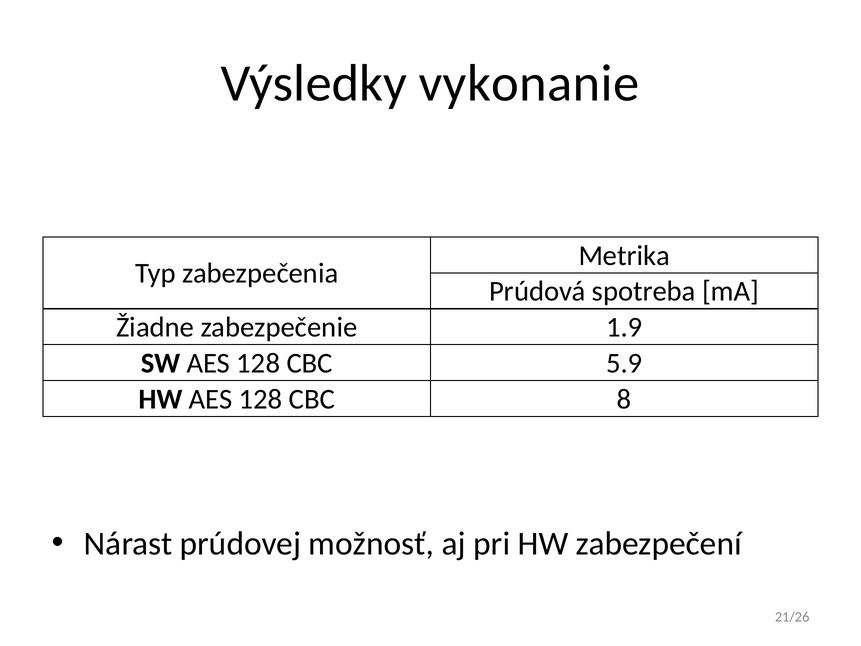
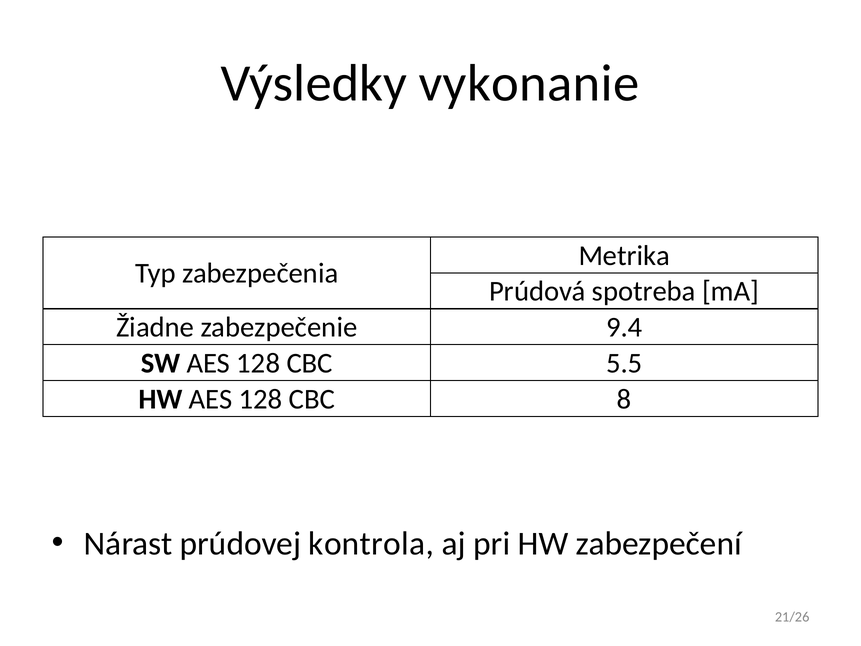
1.9: 1.9 -> 9.4 (624, 327)
5.9: 5.9 -> 5.5 (624, 363)
možnosť: možnosť -> kontrola (371, 543)
